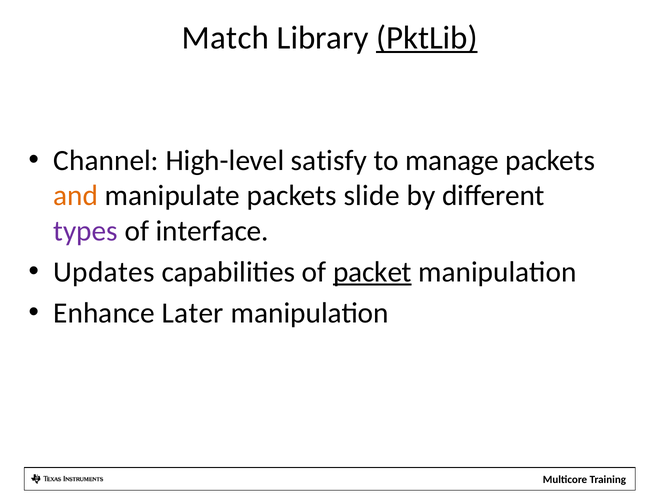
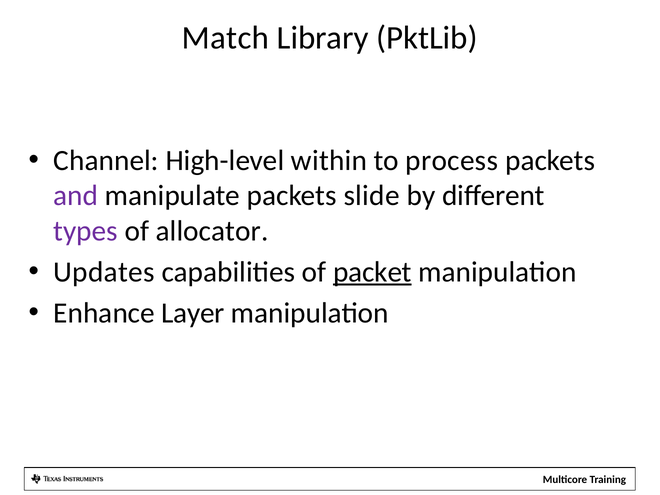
PktLib underline: present -> none (427, 38)
satisfy: satisfy -> within (329, 160)
manage: manage -> process (452, 160)
and colour: orange -> purple (76, 196)
interface: interface -> allocator (212, 231)
Later: Later -> Layer (193, 313)
